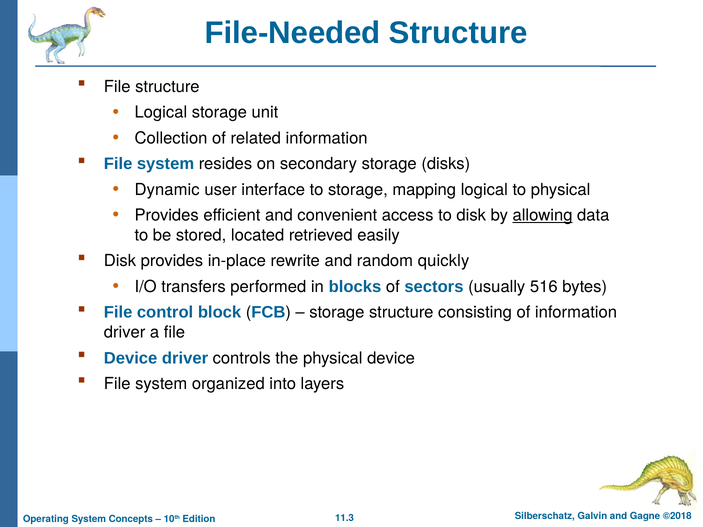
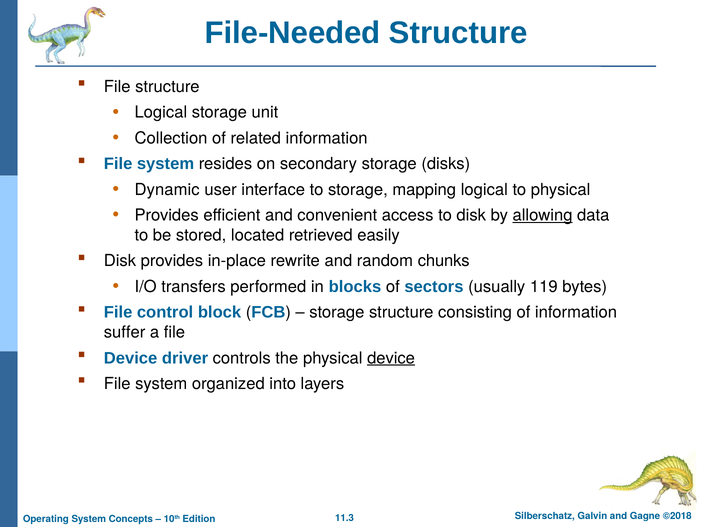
quickly: quickly -> chunks (444, 261)
516: 516 -> 119 (544, 287)
driver: driver -> suffer (125, 332)
device underline: none -> present (391, 358)
